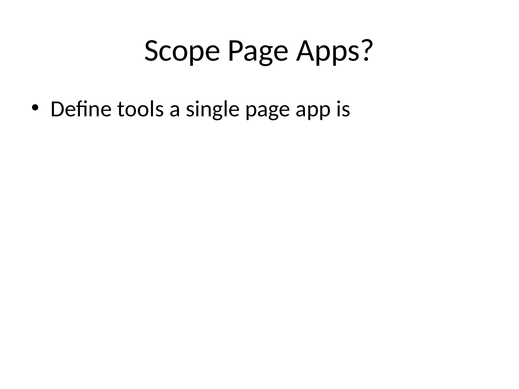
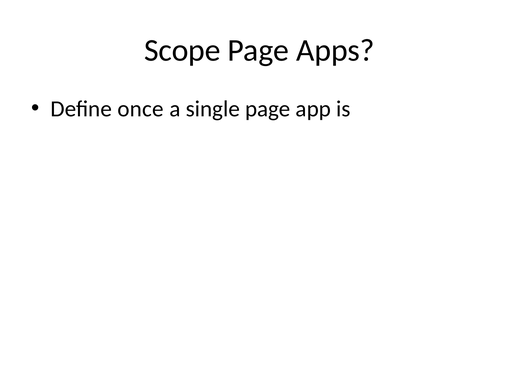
tools: tools -> once (141, 109)
